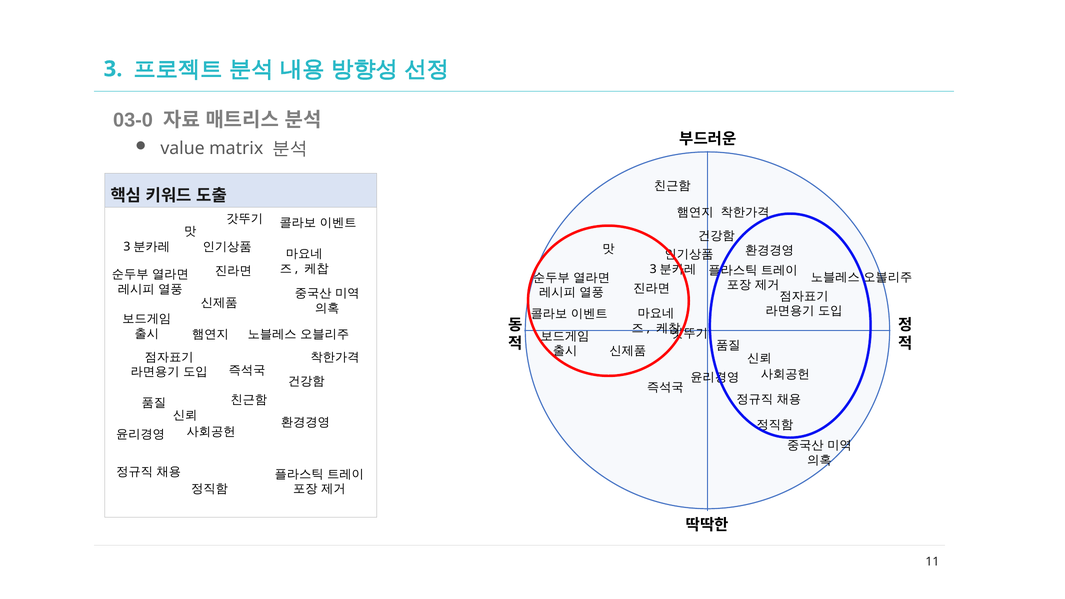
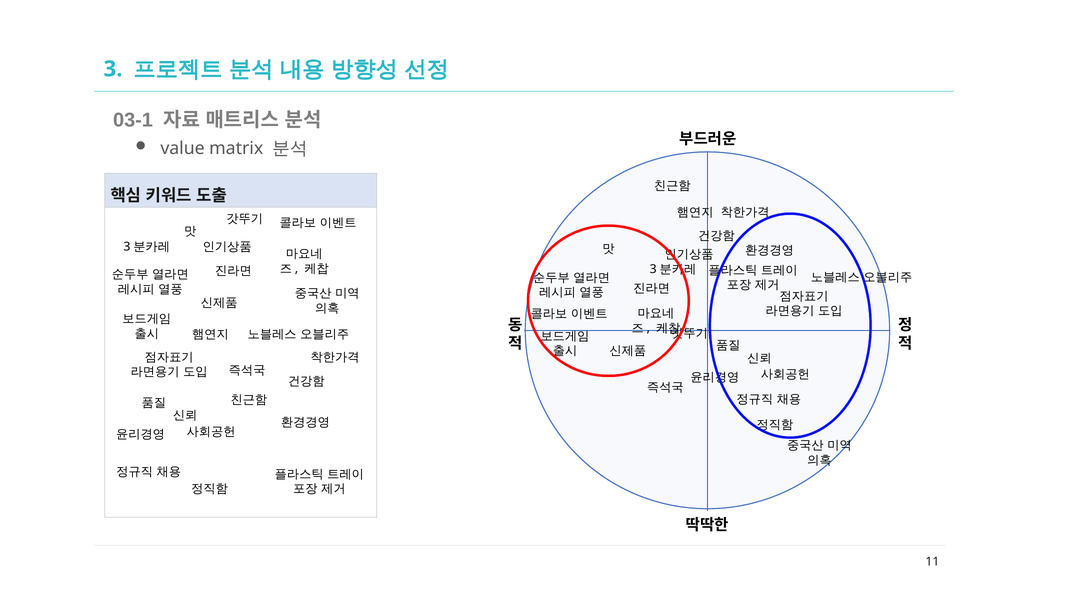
03-0: 03-0 -> 03-1 (133, 120)
